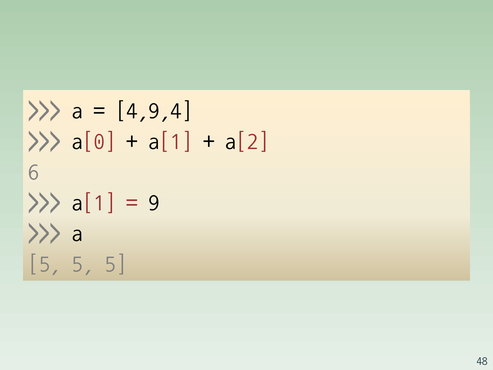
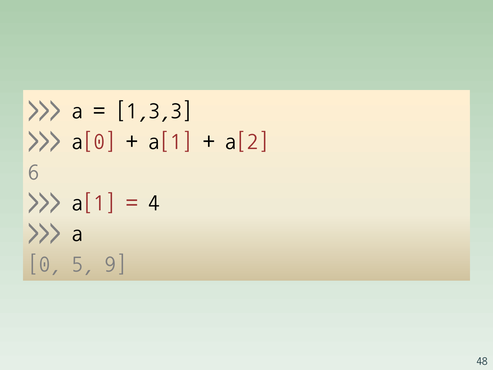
4,9,4: 4,9,4 -> 1,3,3 (154, 110)
9: 9 -> 4 (154, 202)
5: 5 -> 0 (44, 263)
5: 5 -> 9 (116, 263)
